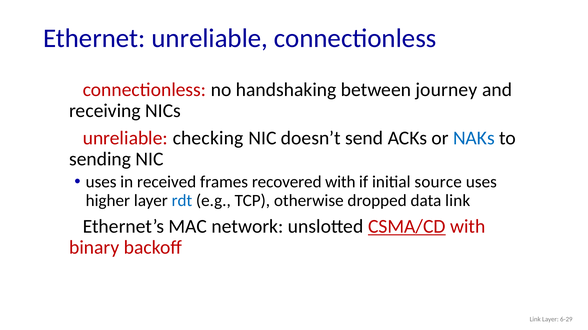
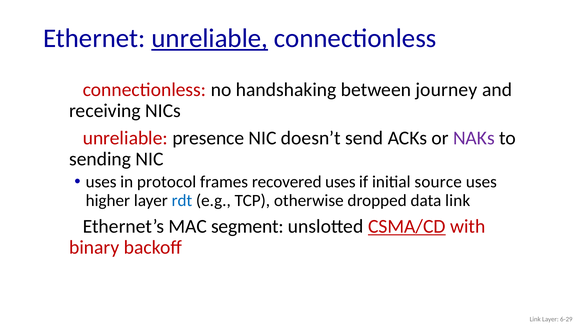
unreliable underline: none -> present (210, 38)
checking: checking -> presence (208, 138)
NAKs colour: blue -> purple (474, 138)
received: received -> protocol (167, 182)
recovered with: with -> uses (340, 182)
network: network -> segment (248, 227)
